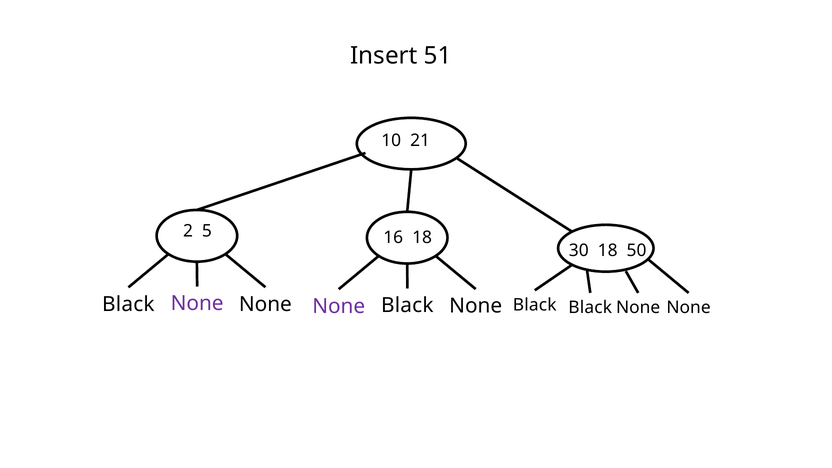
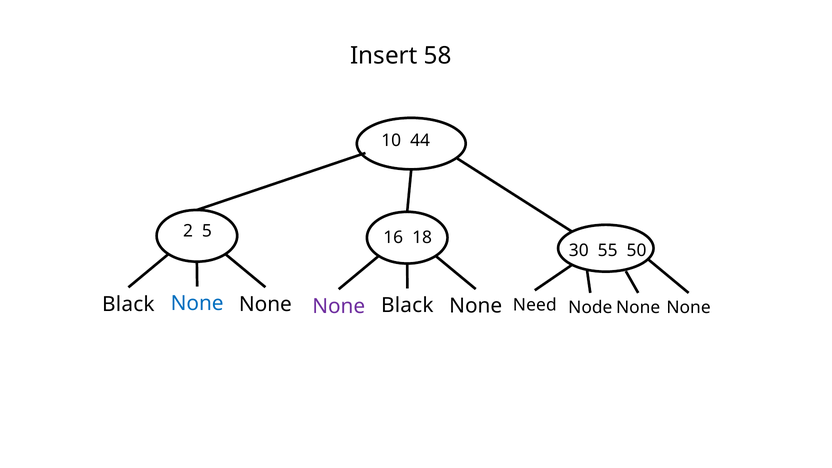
51: 51 -> 58 (438, 56)
21: 21 -> 44 (420, 141)
30 18: 18 -> 55 (608, 250)
None colour: purple -> blue (197, 304)
Black: Black -> Need (535, 305)
Black: Black -> Node (590, 308)
